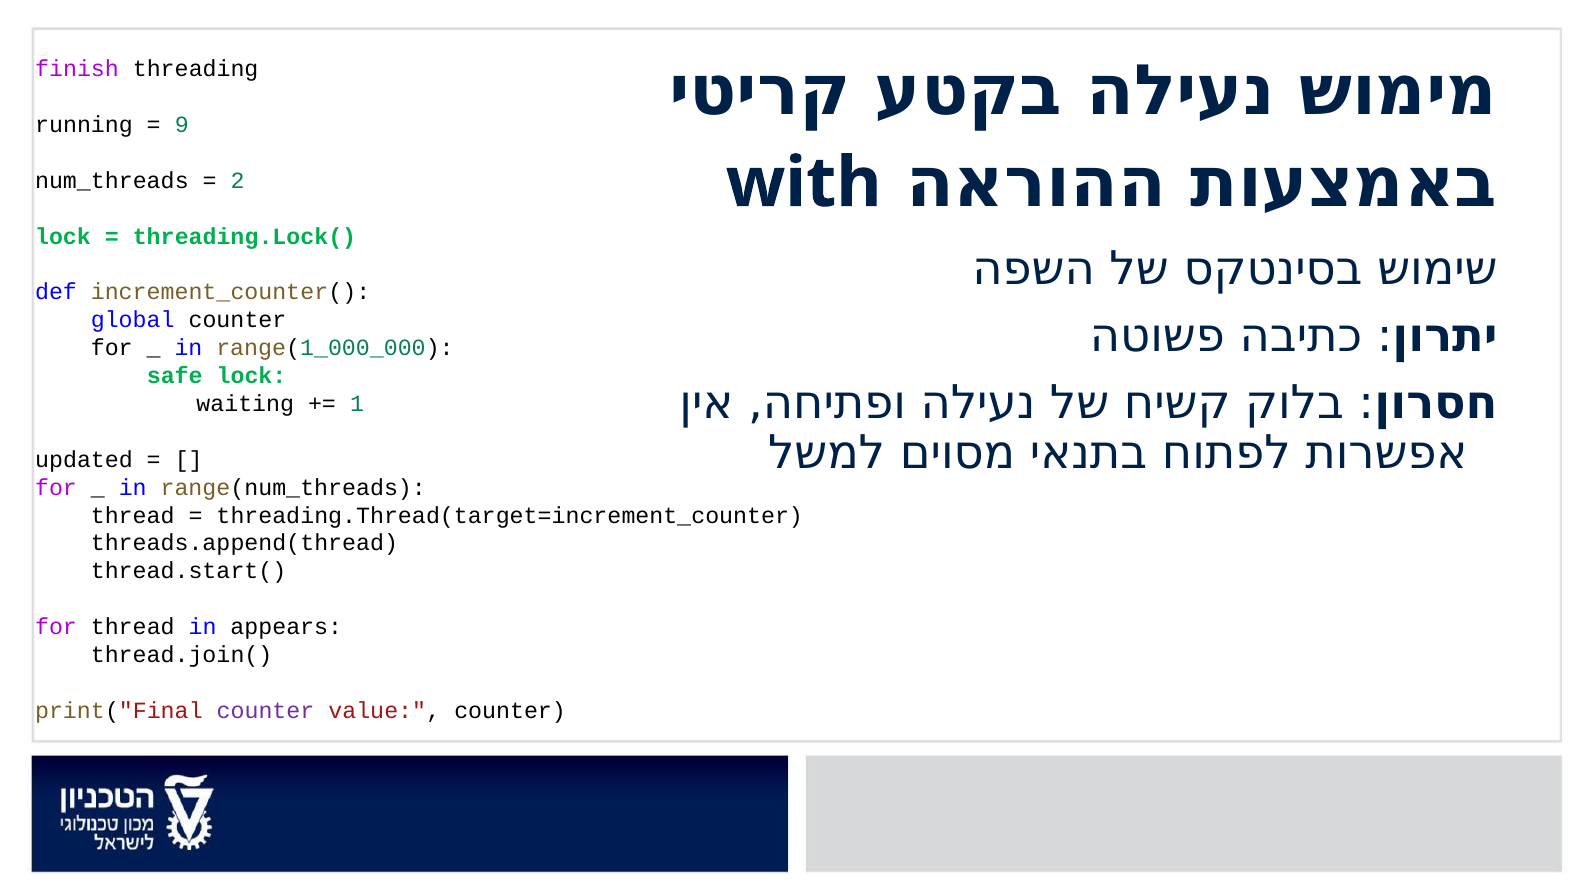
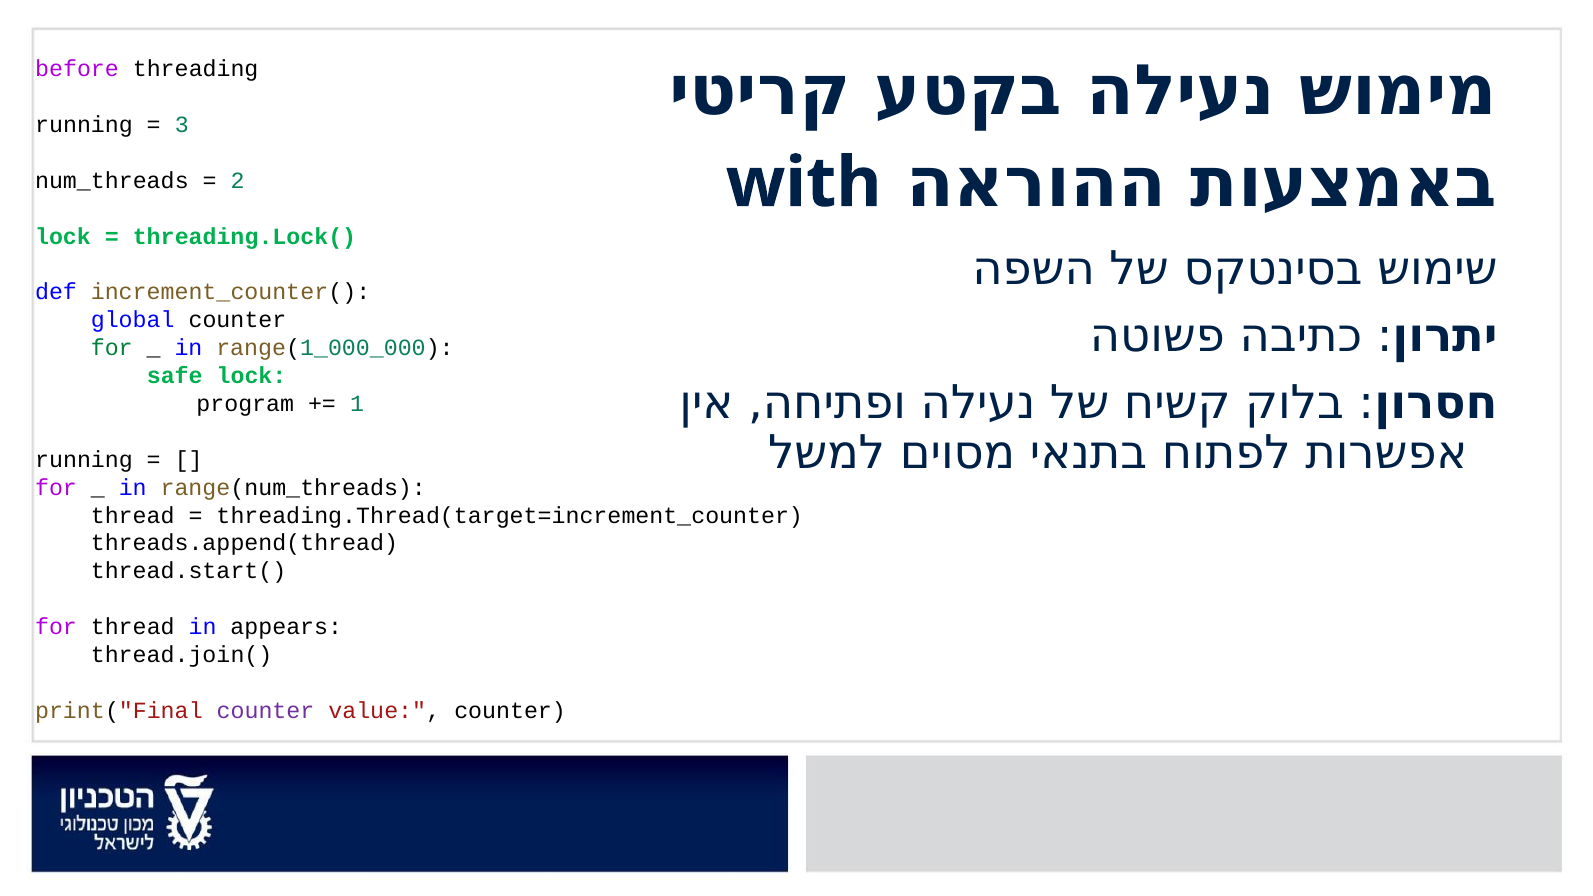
finish: finish -> before (77, 69)
9: 9 -> 3 (182, 125)
for colour: black -> green (112, 348)
waiting: waiting -> program (245, 404)
updated: updated -> running (84, 460)
